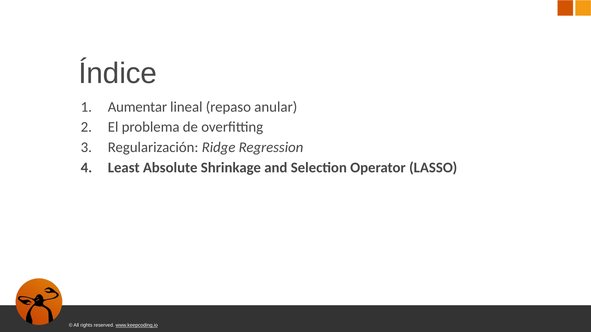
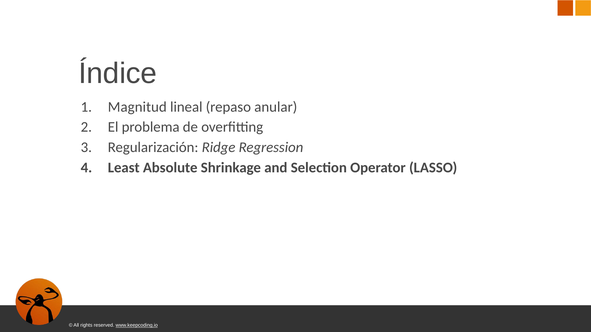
Aumentar: Aumentar -> Magnitud (137, 107)
